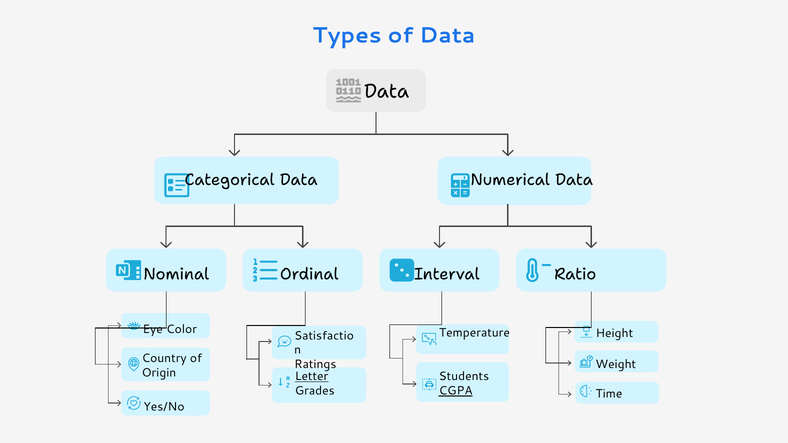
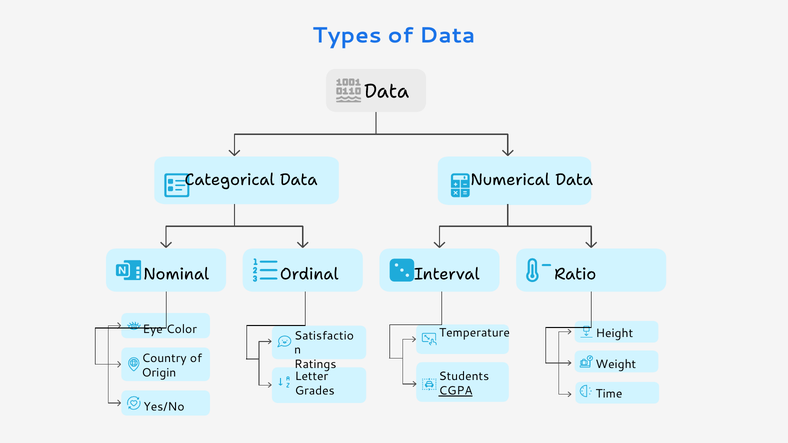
Letter underline: present -> none (312, 377)
